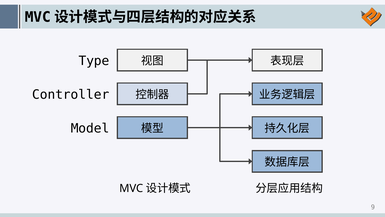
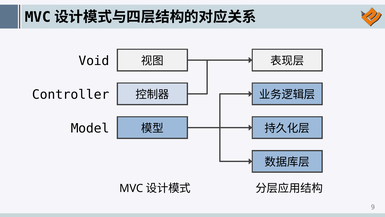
Type: Type -> Void (94, 61)
